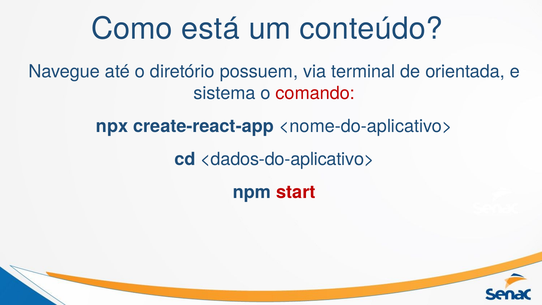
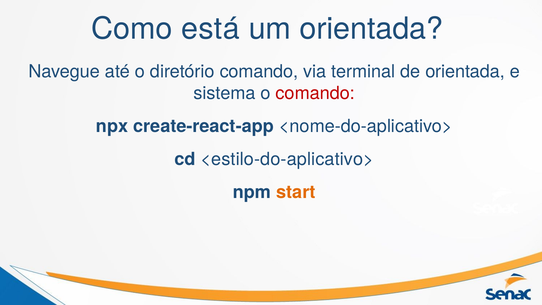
um conteúdo: conteúdo -> orientada (371, 29)
diretório possuem: possuem -> comando (259, 72)
<dados-do-aplicativo>: <dados-do-aplicativo> -> <estilo-do-aplicativo> (287, 159)
start colour: red -> orange (296, 192)
